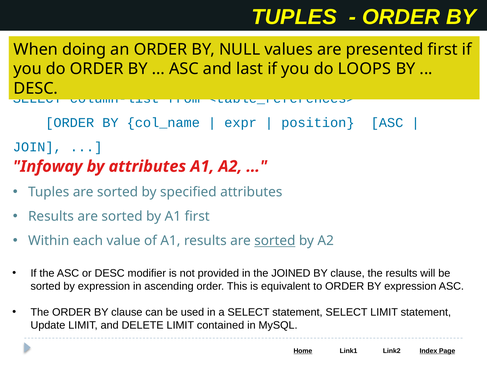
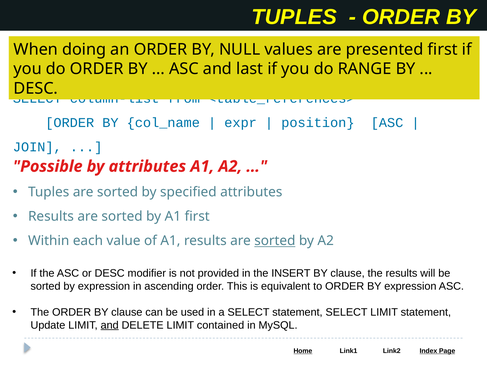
LOOPS: LOOPS -> RANGE (365, 69)
Infoway: Infoway -> Possible (48, 167)
JOINED: JOINED -> INSERT (291, 273)
and underline: none -> present (110, 325)
